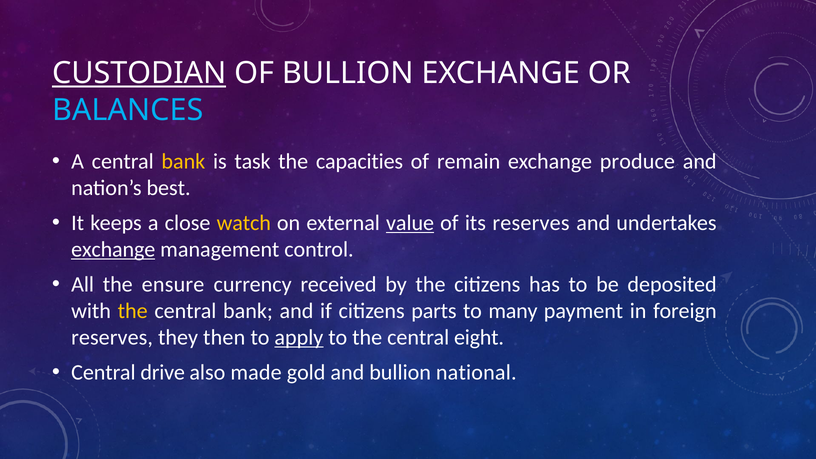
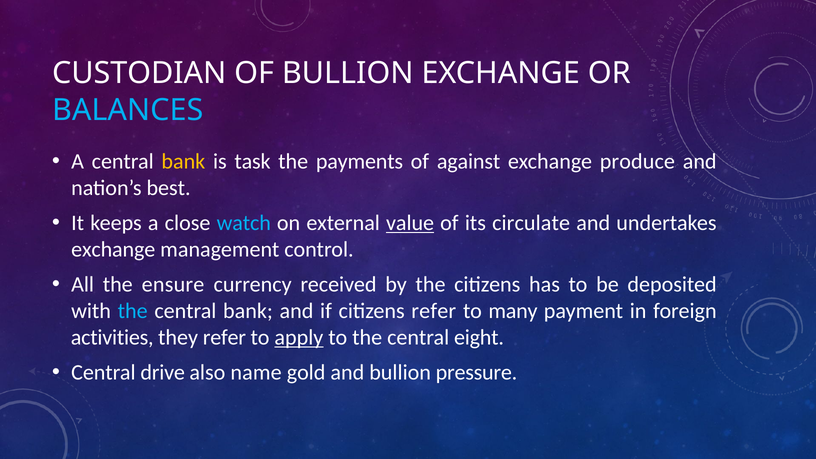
CUSTODIAN underline: present -> none (139, 73)
capacities: capacities -> payments (360, 161)
remain: remain -> against (469, 161)
watch colour: yellow -> light blue (244, 223)
its reserves: reserves -> circulate (531, 223)
exchange underline: present -> none (113, 250)
the colour: yellow -> light blue (133, 311)
citizens parts: parts -> refer (434, 311)
reserves: reserves -> activities (112, 338)
they then: then -> refer (224, 338)
made: made -> name (256, 373)
national: national -> pressure (476, 373)
